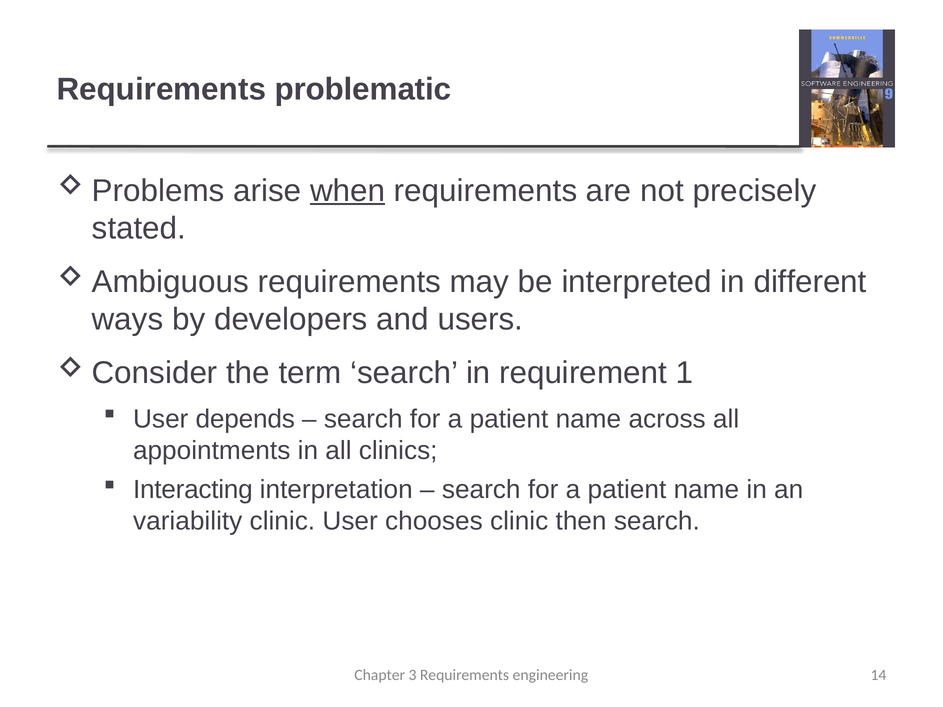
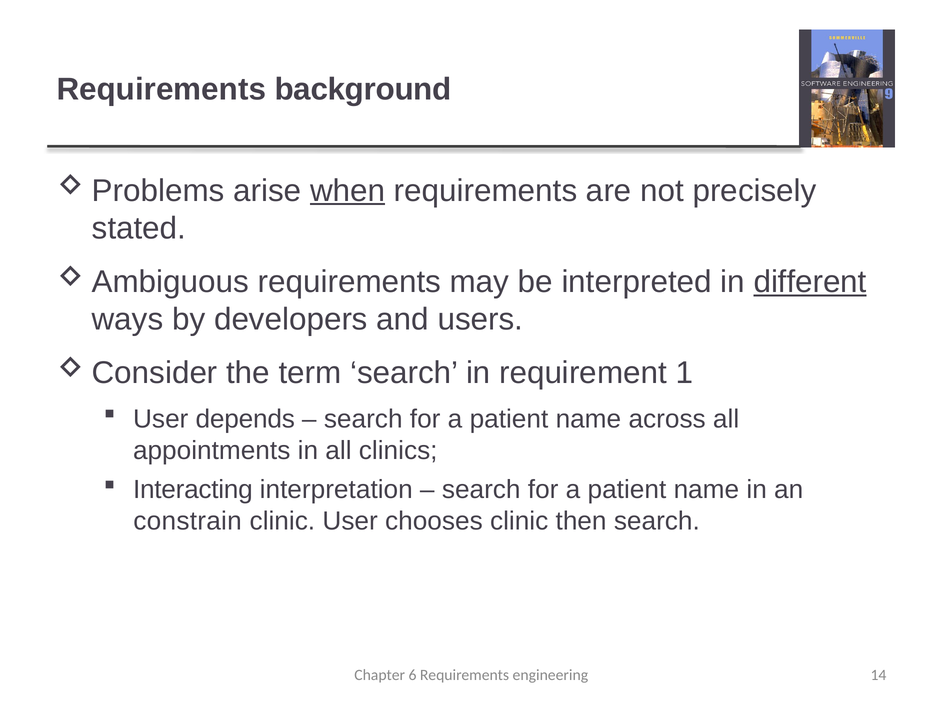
problematic: problematic -> background (363, 89)
different underline: none -> present (810, 282)
variability: variability -> constrain (188, 521)
3: 3 -> 6 (412, 675)
